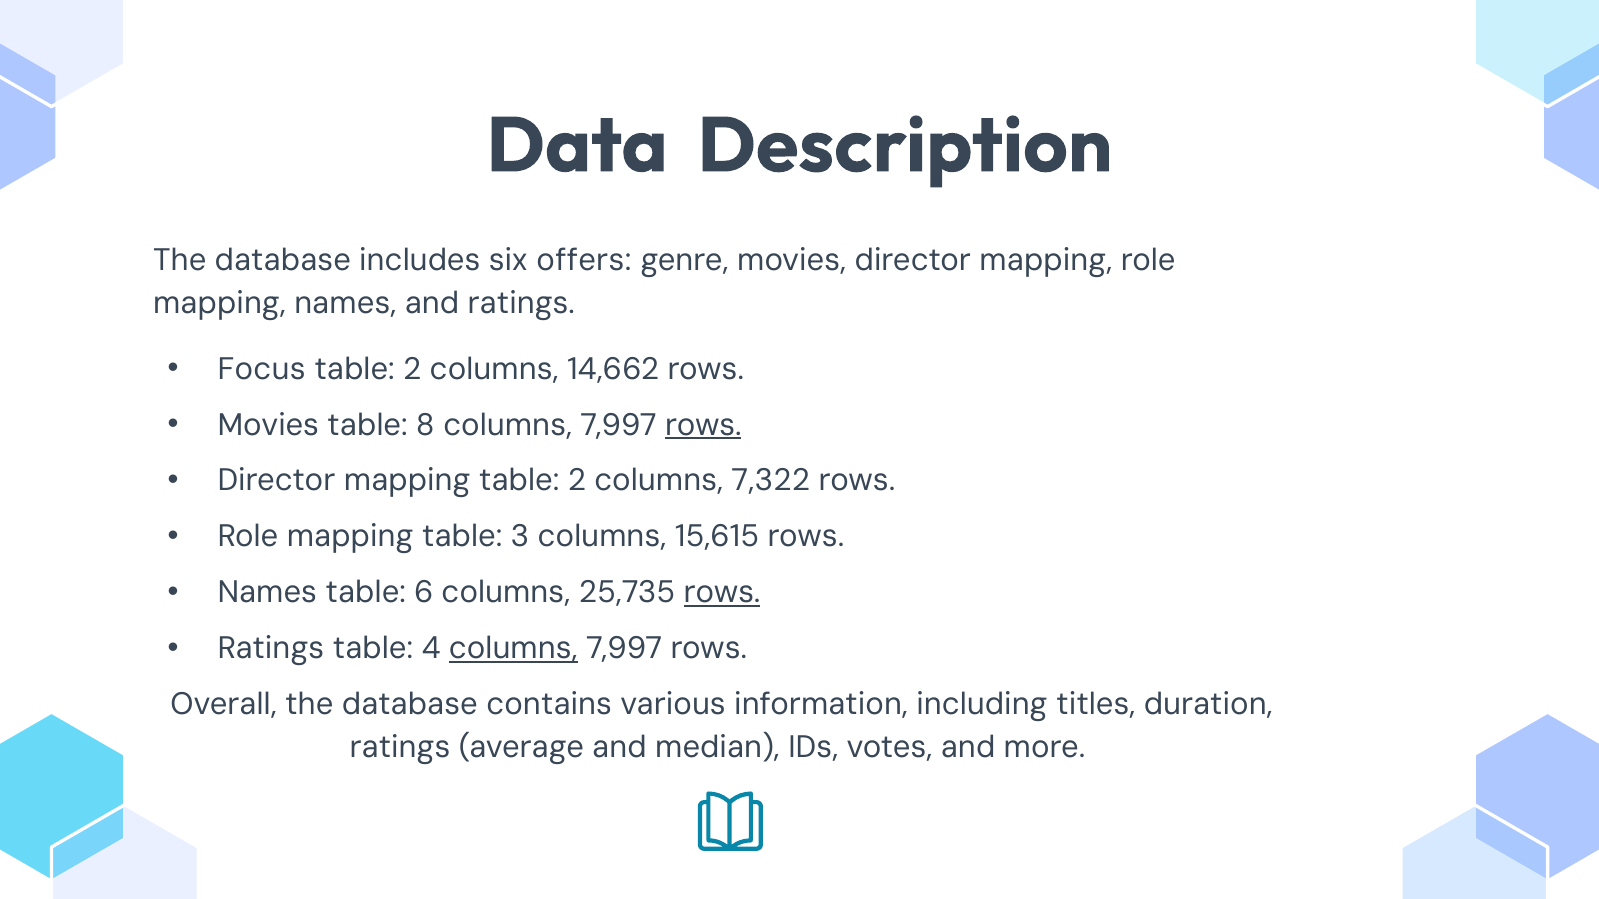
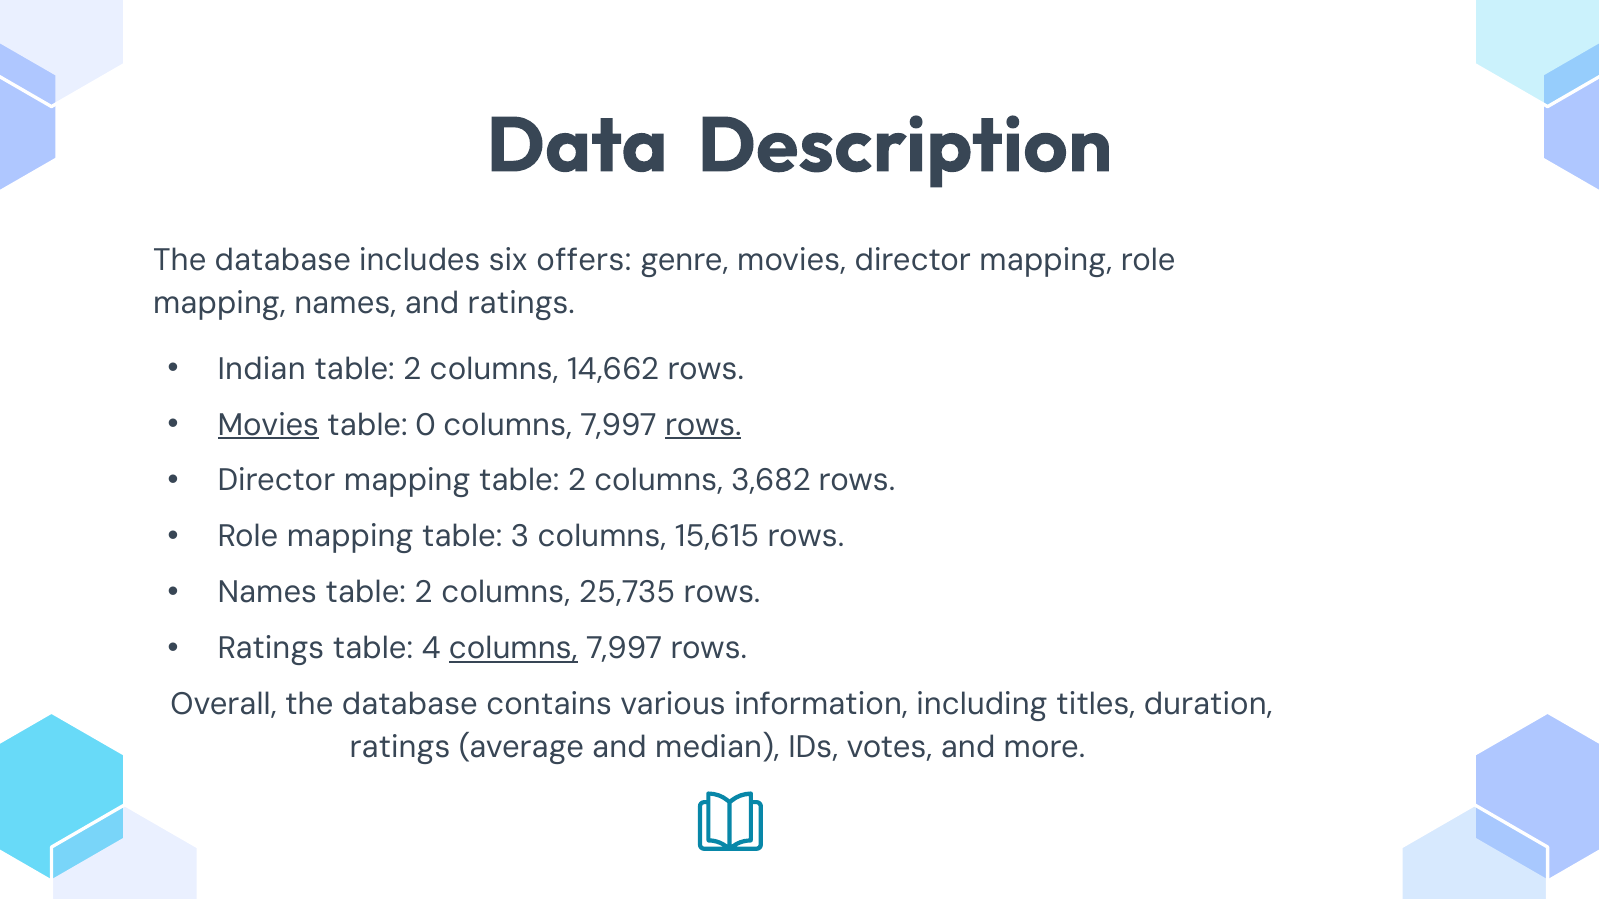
Focus: Focus -> Indian (262, 369)
Movies underline: none -> present (268, 425)
8: 8 -> 0 (426, 425)
7,322: 7,322 -> 3,682 (771, 481)
Names table 6: 6 -> 2 (424, 593)
rows underline: present -> none (722, 593)
